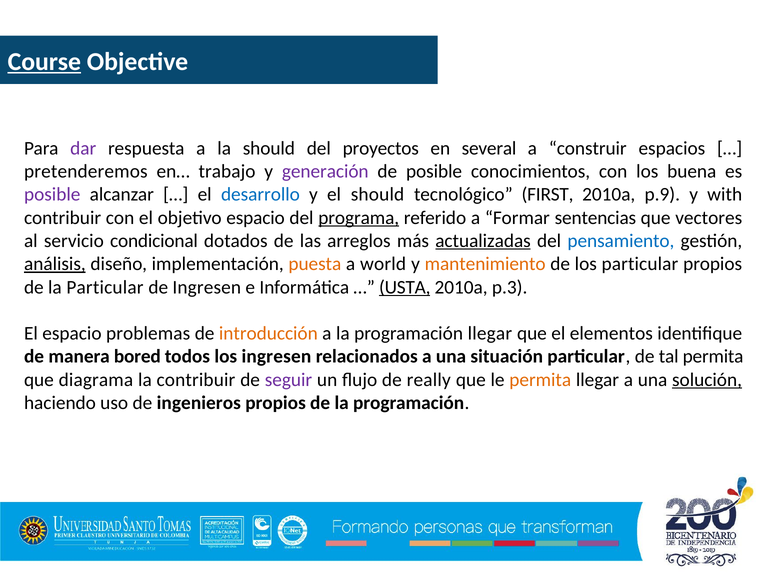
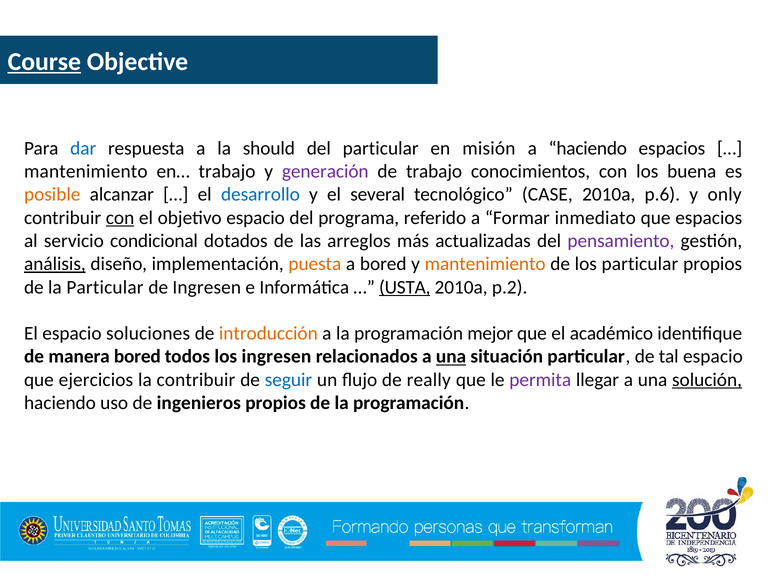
dar colour: purple -> blue (83, 148)
del proyectos: proyectos -> particular (381, 148)
several: several -> misión (489, 148)
a construir: construir -> haciendo (588, 148)
pretenderemos: pretenderemos -> mantenimiento (86, 171)
de posible: posible -> trabajo (434, 171)
posible colour: purple -> orange (52, 195)
el should: should -> several (378, 195)
FIRST: FIRST -> CASE (547, 195)
p.9: p.9 -> p.6 (662, 195)
with: with -> only (725, 195)
con underline: none -> present (120, 218)
programa underline: present -> none (359, 218)
sentencias: sentencias -> inmediato (595, 218)
que vectores: vectores -> espacios (709, 218)
actualizadas underline: present -> none (483, 241)
pensamiento colour: blue -> purple (621, 241)
a world: world -> bored (383, 264)
p.3: p.3 -> p.2 (510, 287)
problemas: problemas -> soluciones (148, 333)
programación llegar: llegar -> mejor (490, 333)
elementos: elementos -> académico (611, 333)
una underline: none -> present (451, 357)
tal permita: permita -> espacio (713, 357)
diagrama: diagrama -> ejercicios (96, 380)
seguir colour: purple -> blue (288, 380)
permita colour: orange -> purple (540, 380)
